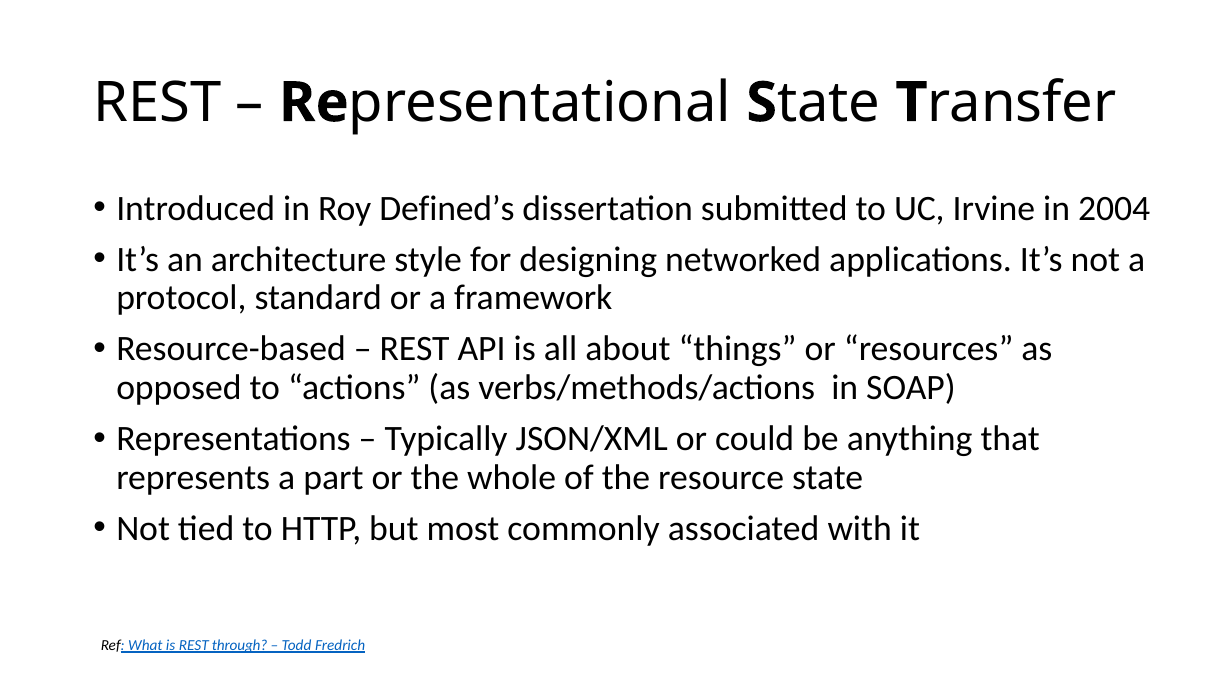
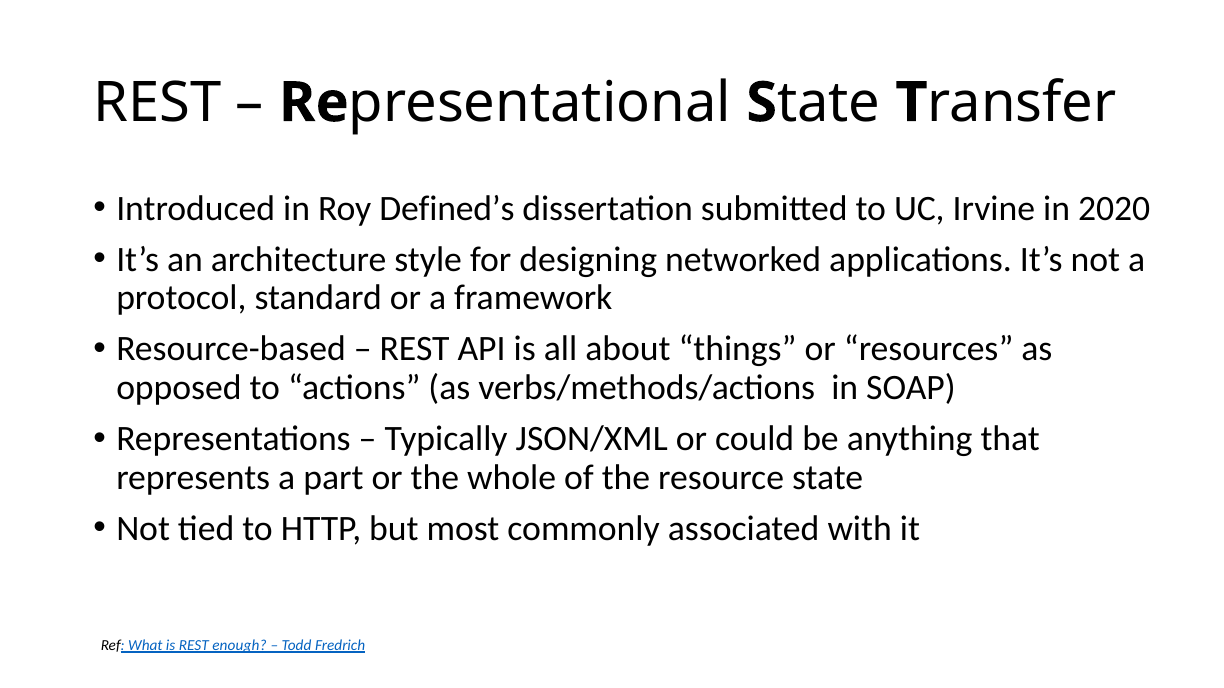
2004: 2004 -> 2020 (1114, 208)
through: through -> enough (240, 646)
